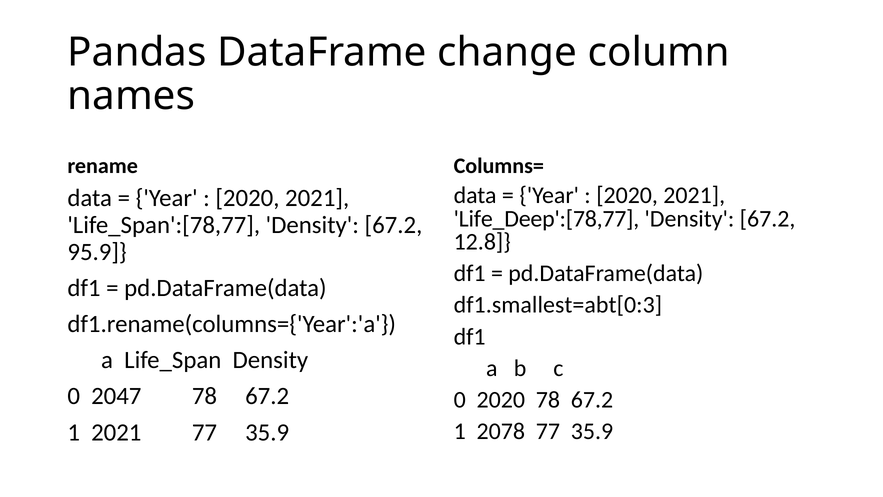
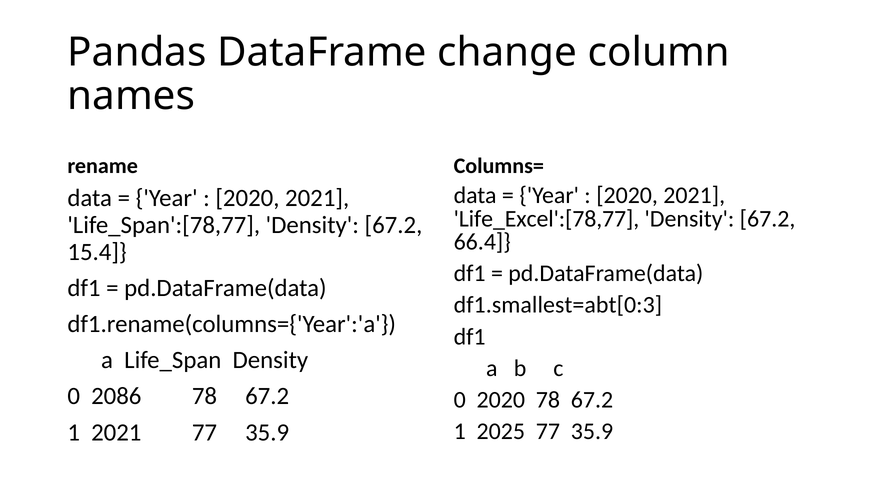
Life_Deep':[78,77: Life_Deep':[78,77 -> Life_Excel':[78,77 (546, 219)
12.8: 12.8 -> 66.4 (482, 242)
95.9: 95.9 -> 15.4 (97, 252)
2047: 2047 -> 2086 (116, 396)
2078: 2078 -> 2025 (501, 431)
